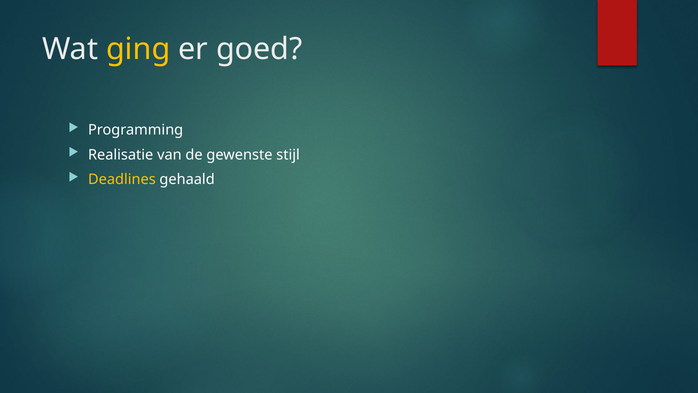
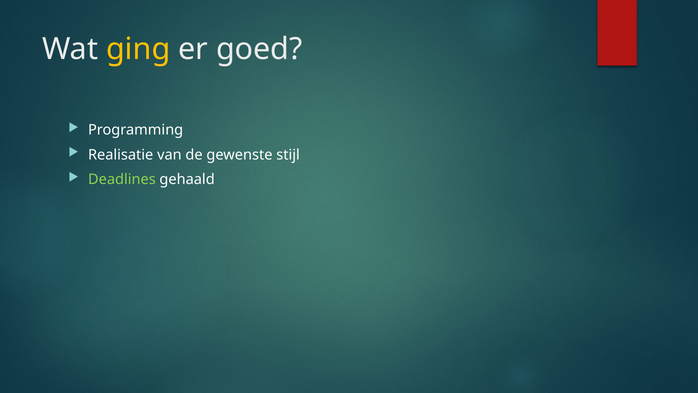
Deadlines colour: yellow -> light green (122, 179)
